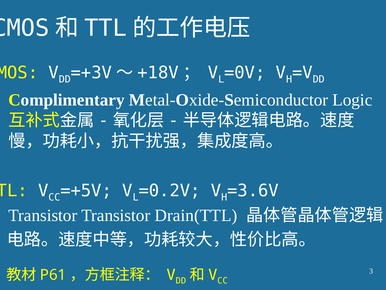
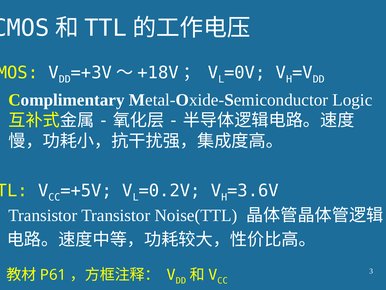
Drain(TTL: Drain(TTL -> Noise(TTL (196, 215)
